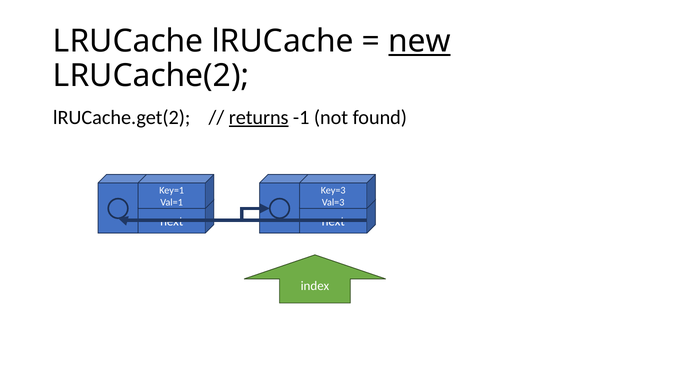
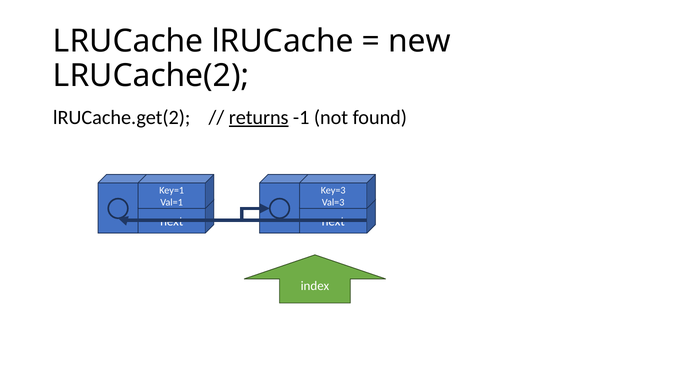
new underline: present -> none (420, 41)
